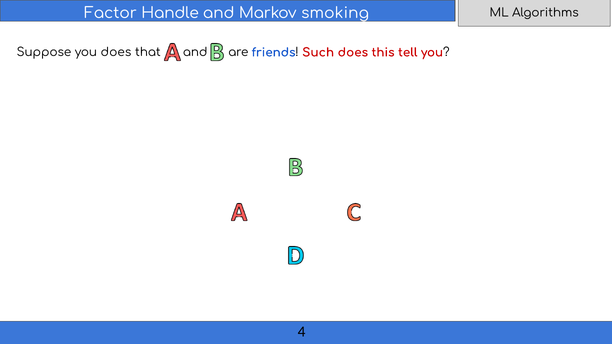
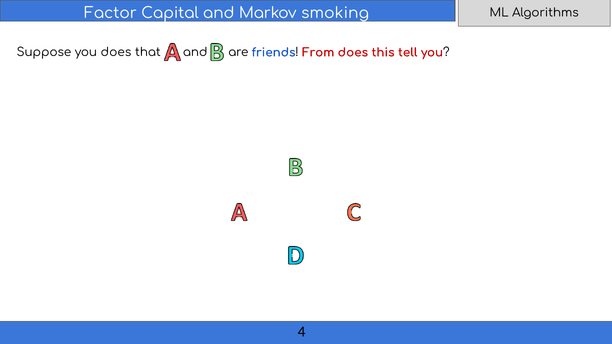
Handle: Handle -> Capital (170, 13)
Such: Such -> From (318, 53)
